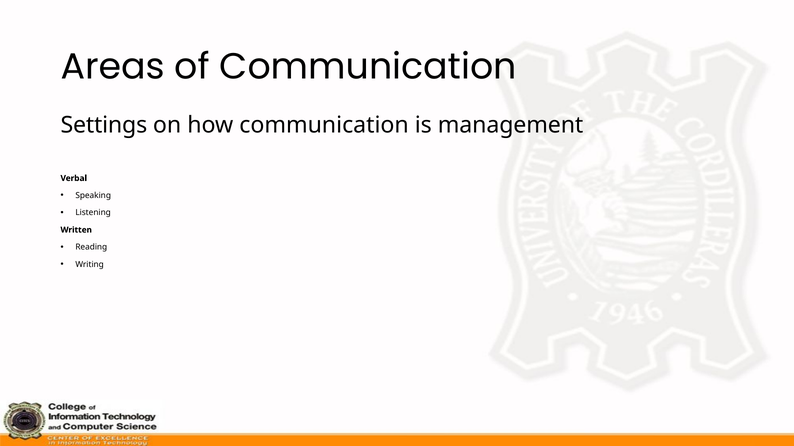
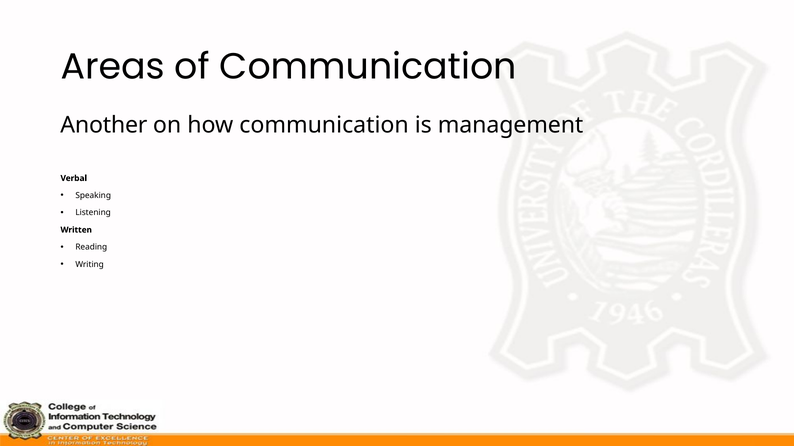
Settings: Settings -> Another (104, 125)
